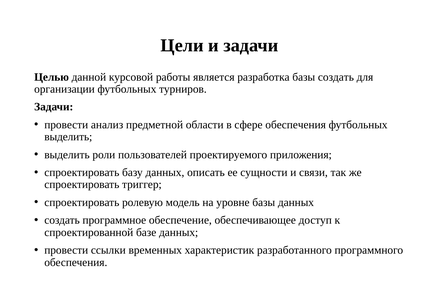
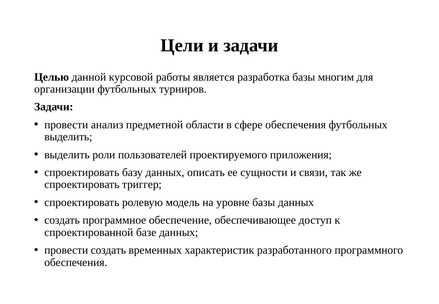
базы создать: создать -> многим (336, 77)
провести ссылки: ссылки -> создать (108, 250)
